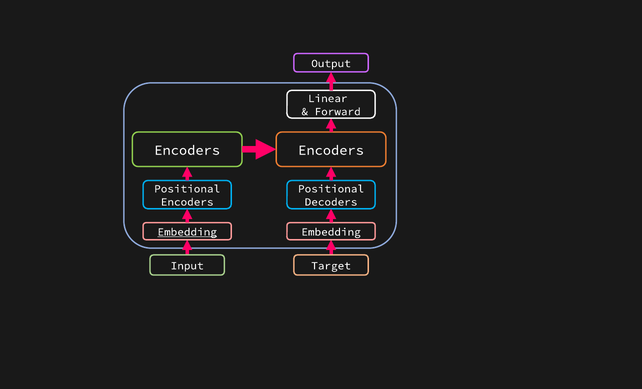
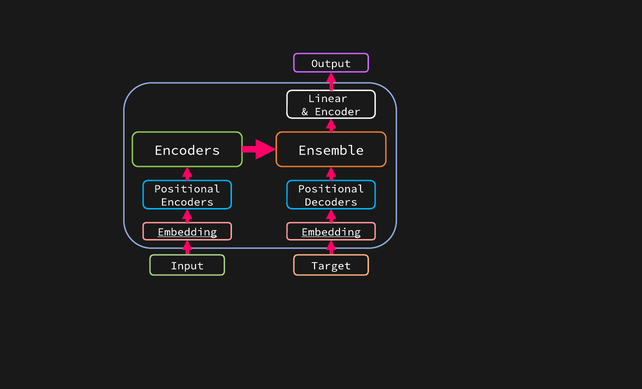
Forward: Forward -> Encoder (338, 112)
Encoders Encoders: Encoders -> Ensemble (331, 150)
Embedding underline: none -> present (331, 232)
